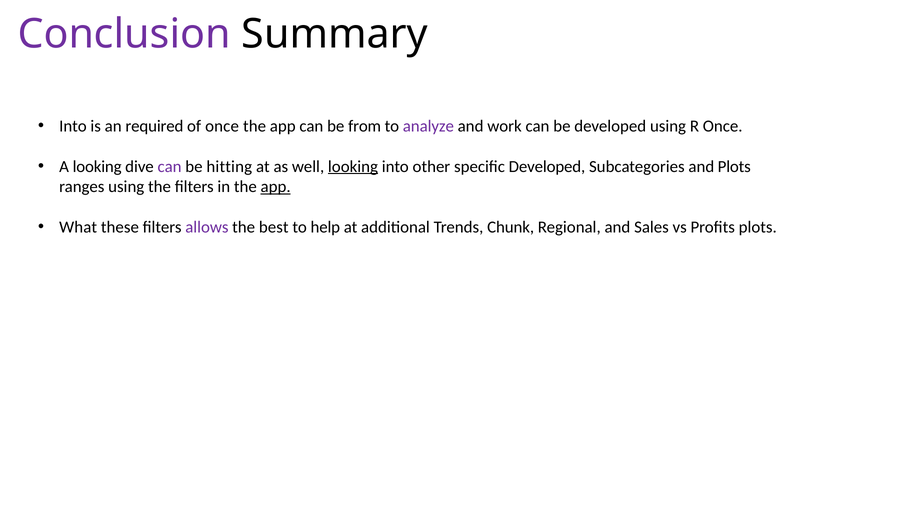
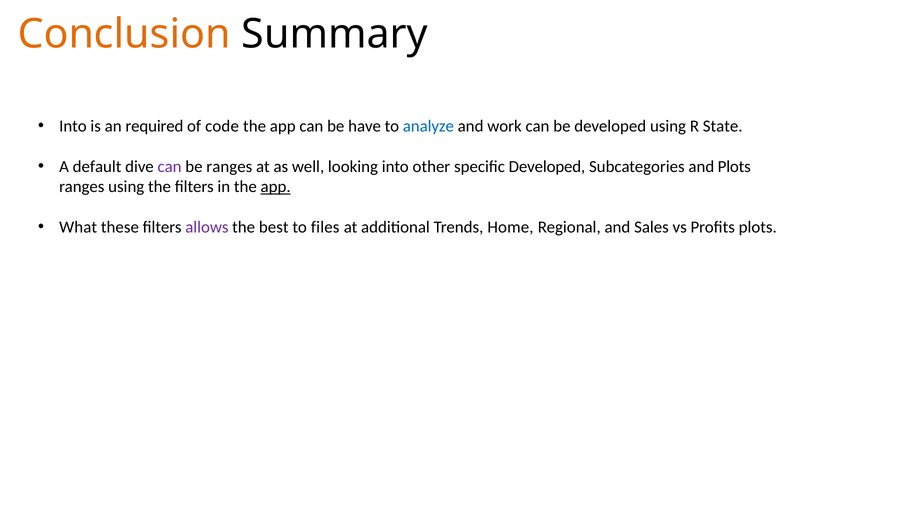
Conclusion colour: purple -> orange (124, 34)
of once: once -> code (222, 126)
from: from -> have (365, 126)
analyze colour: purple -> blue (428, 126)
R Once: Once -> State (723, 126)
A looking: looking -> default (97, 167)
be hitting: hitting -> ranges (229, 167)
looking underline: present -> none (353, 167)
help: help -> files (325, 227)
Chunk: Chunk -> Home (510, 227)
